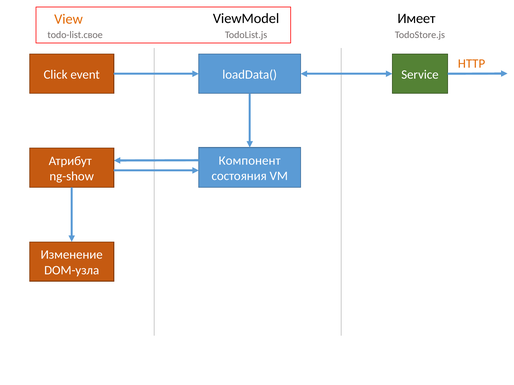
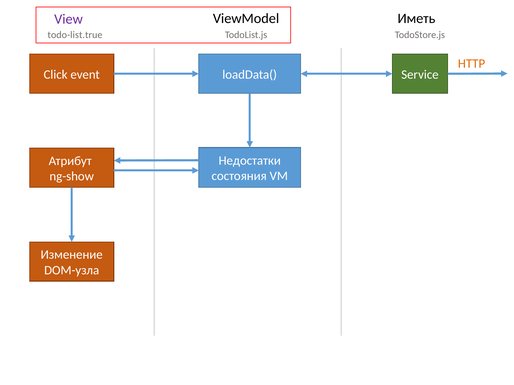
Имеет: Имеет -> Иметь (416, 19)
View colour: orange -> purple (69, 19)
todo-list.свое: todo-list.свое -> todo-list.true (75, 35)
Компонент: Компонент -> Недостатки (250, 161)
